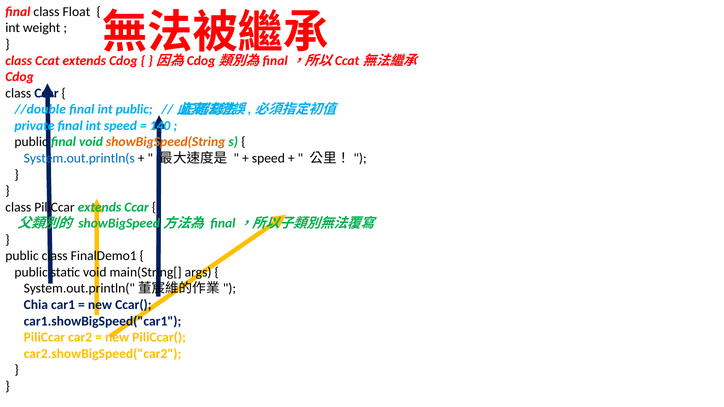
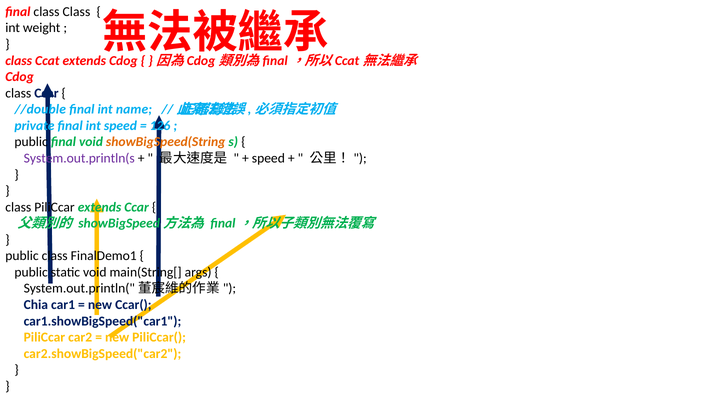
class Float: Float -> Class (76, 12)
int public: public -> name (134, 109)
140: 140 -> 126 (160, 126)
System.out.println(s colour: blue -> purple (79, 158)
